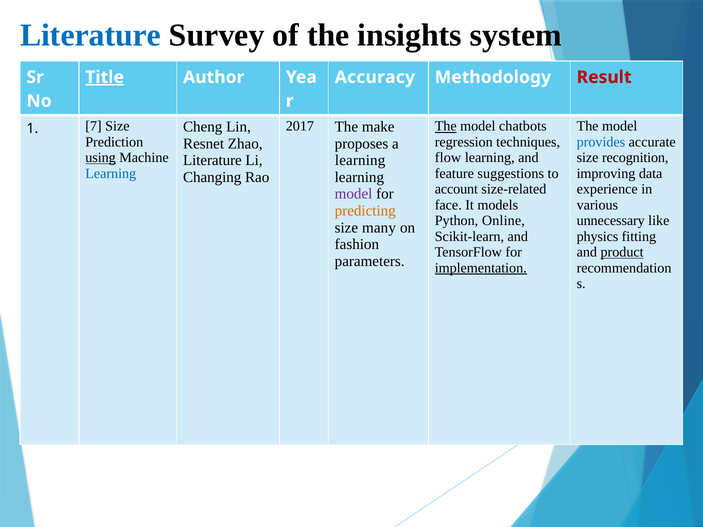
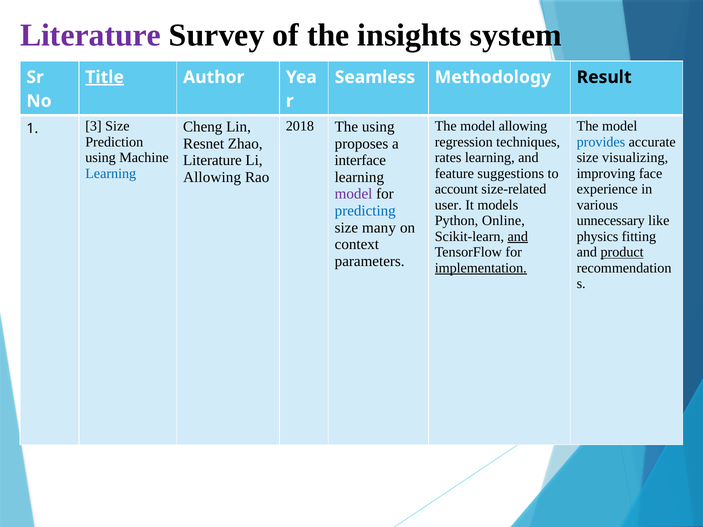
Literature colour: blue -> purple (91, 35)
Accuracy: Accuracy -> Seamless (375, 77)
Result colour: red -> black (604, 77)
2017: 2017 -> 2018 (300, 126)
The make: make -> using (378, 127)
The underline: present -> none (446, 126)
model chatbots: chatbots -> allowing (523, 126)
7: 7 -> 3 (93, 126)
using underline: present -> none (101, 158)
flow: flow -> rates (448, 158)
recognition: recognition -> visualizing (635, 158)
learning: learning -> interface (360, 160)
data: data -> face (651, 174)
Changing: Changing -> Allowing (212, 177)
face: face -> user (448, 205)
predicting colour: orange -> blue (365, 211)
and underline: none -> present (518, 236)
fashion: fashion -> context (357, 244)
